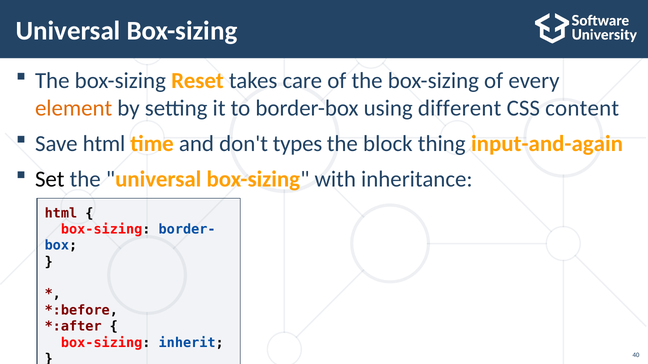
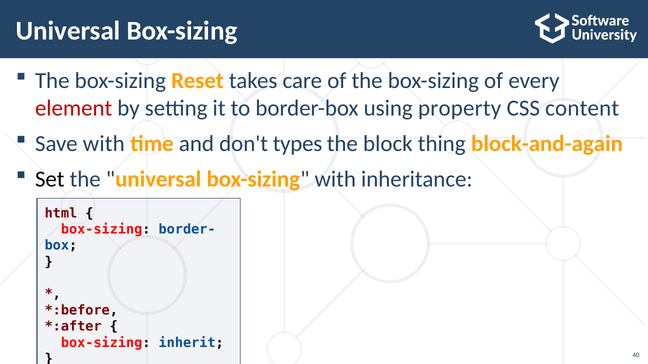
element colour: orange -> red (74, 108)
different: different -> property (460, 108)
Save html: html -> with (104, 144)
input-and-again: input-and-again -> block-and-again (547, 144)
